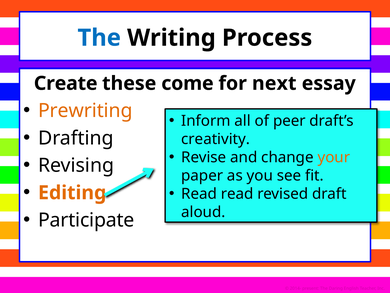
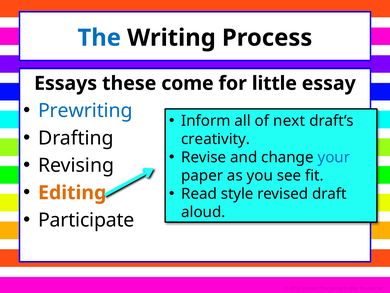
Create: Create -> Essays (66, 83)
next: next -> little (274, 83)
Prewriting colour: orange -> blue (85, 111)
peer: peer -> next (289, 121)
your colour: orange -> blue (334, 157)
Read read: read -> style (237, 194)
